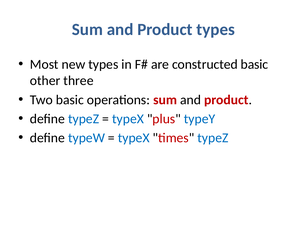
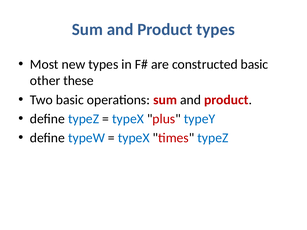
three: three -> these (79, 81)
